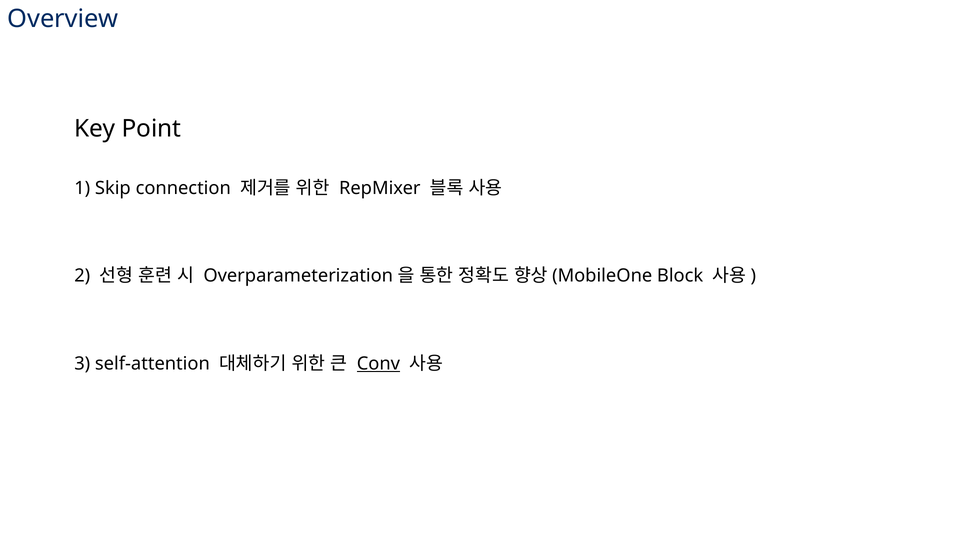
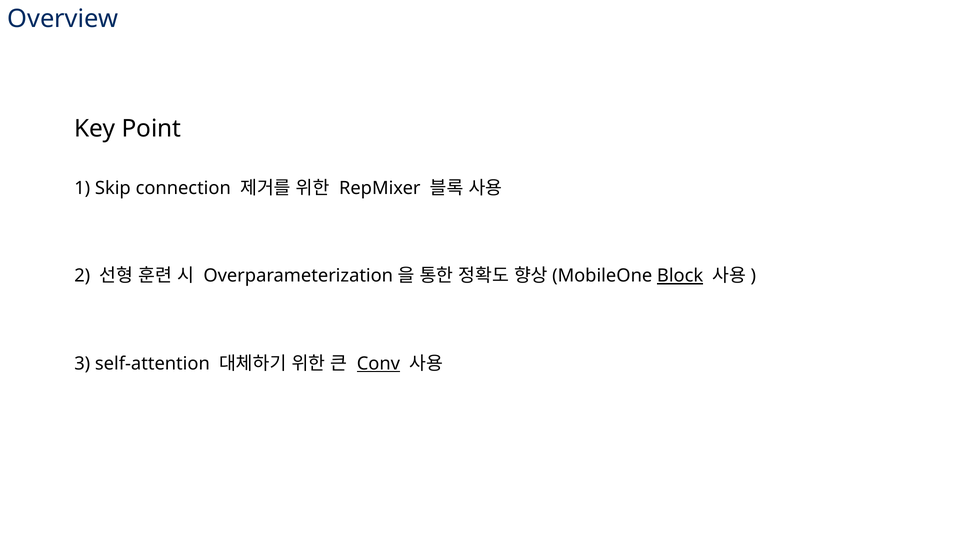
Block underline: none -> present (680, 276)
